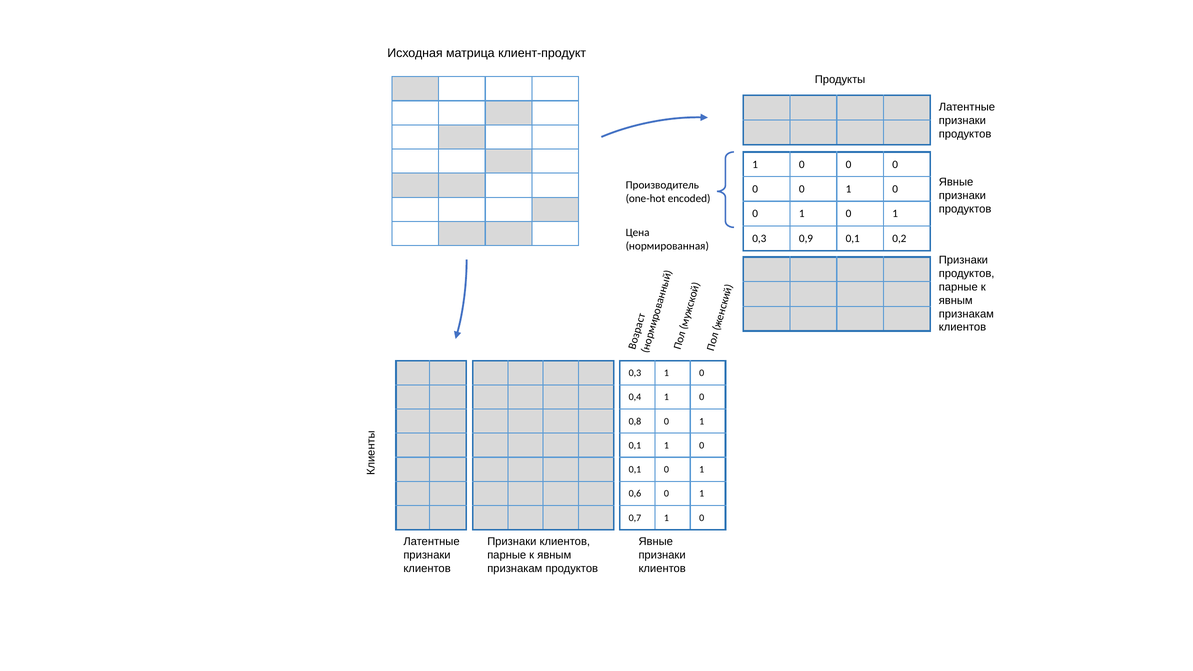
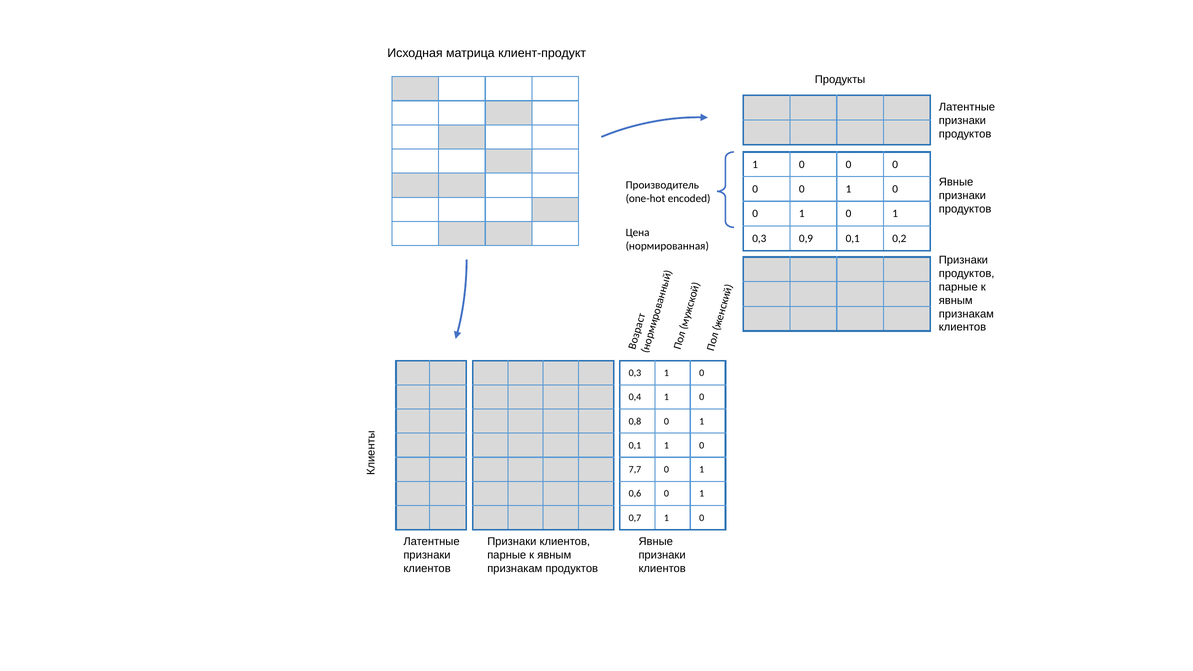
0,1: 0,1 -> 7,7 (635, 470)
